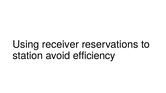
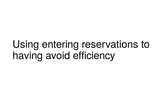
receiver: receiver -> entering (60, 45)
station: station -> having (28, 56)
